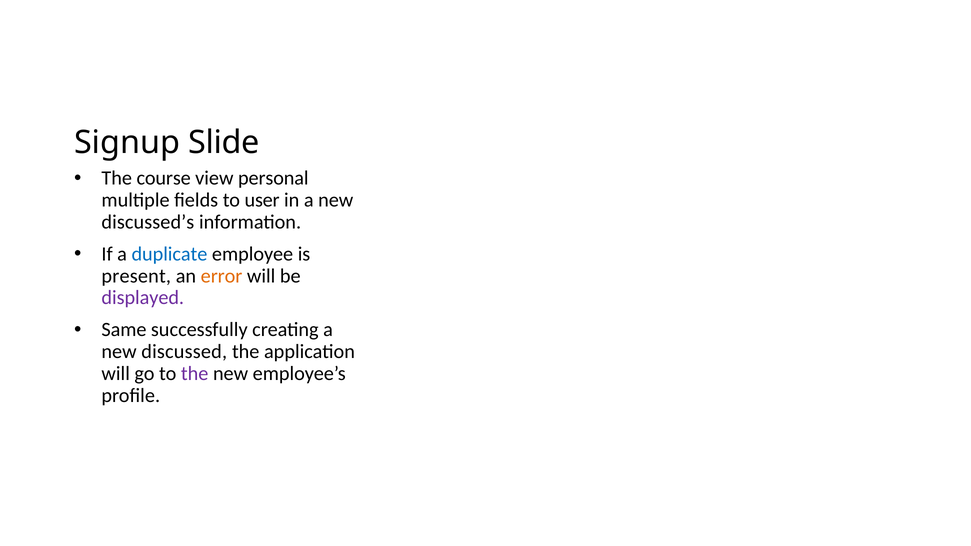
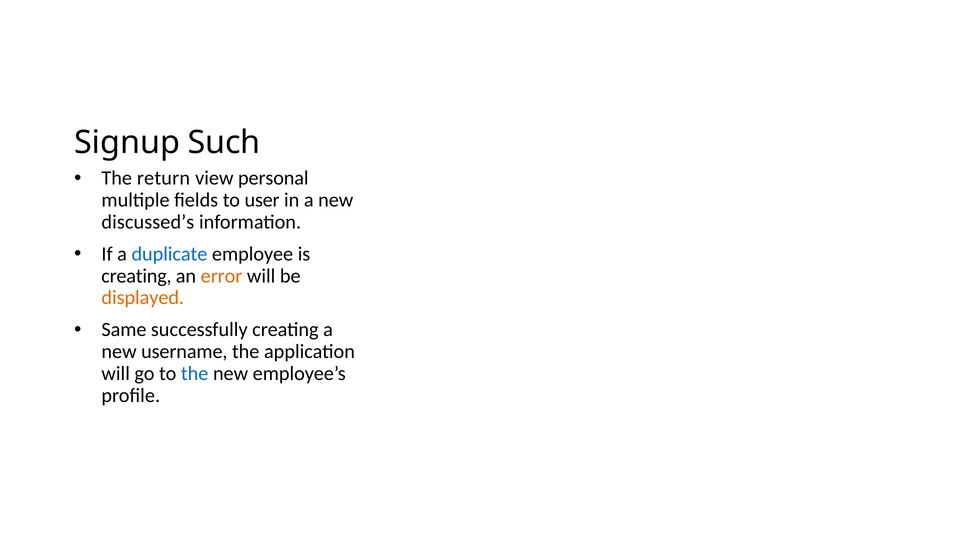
Slide: Slide -> Such (224, 143)
course: course -> return (163, 178)
present: present -> creating (136, 276)
displayed colour: purple -> orange (143, 298)
discussed: discussed -> username (184, 352)
the colour: purple -> blue (195, 374)
